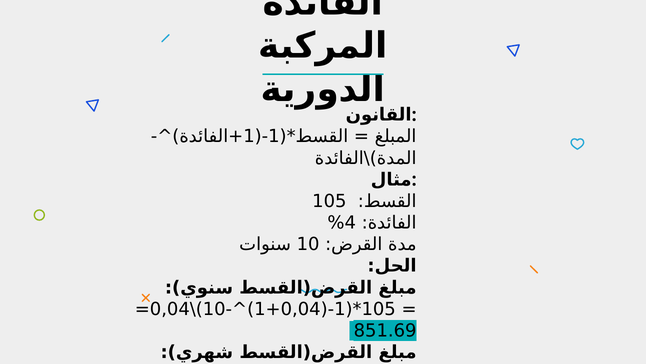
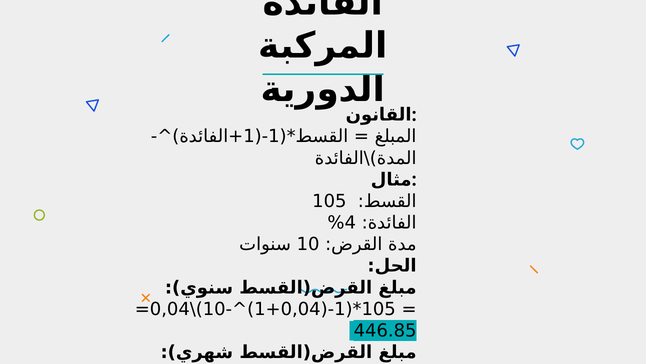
851.69: 851.69 -> 446.85 (385, 330)
